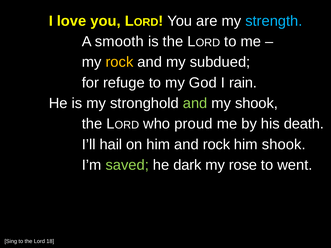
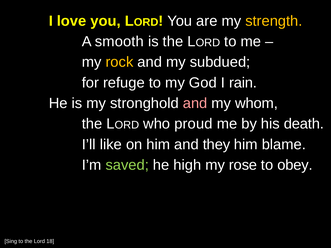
strength colour: light blue -> yellow (274, 21)
and colour: light green -> pink (195, 103)
my shook: shook -> whom (257, 103)
hail: hail -> like (111, 145)
and rock: rock -> they (216, 145)
him shook: shook -> blame (284, 145)
dark: dark -> high (187, 165)
went: went -> obey (295, 165)
